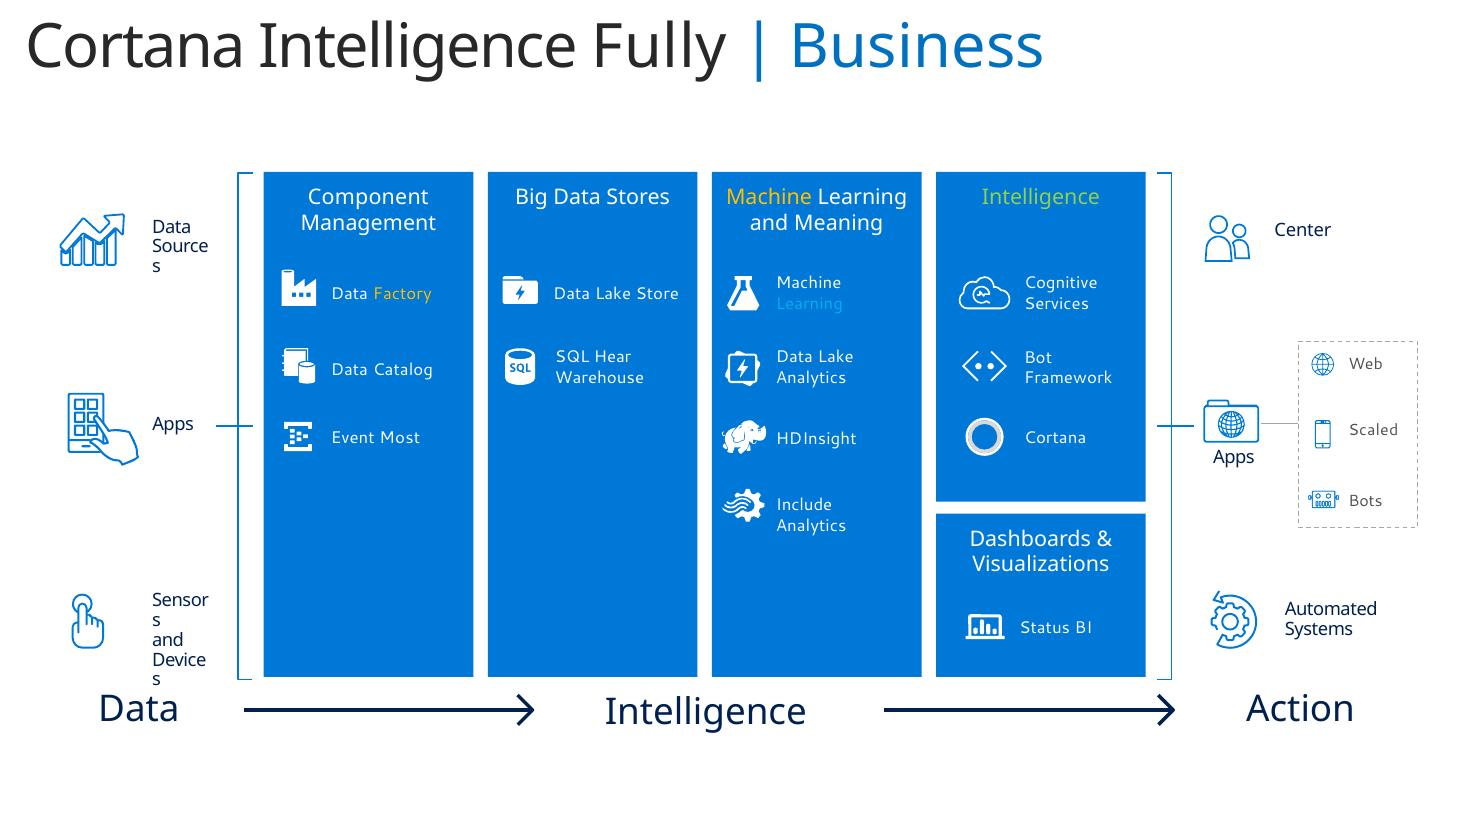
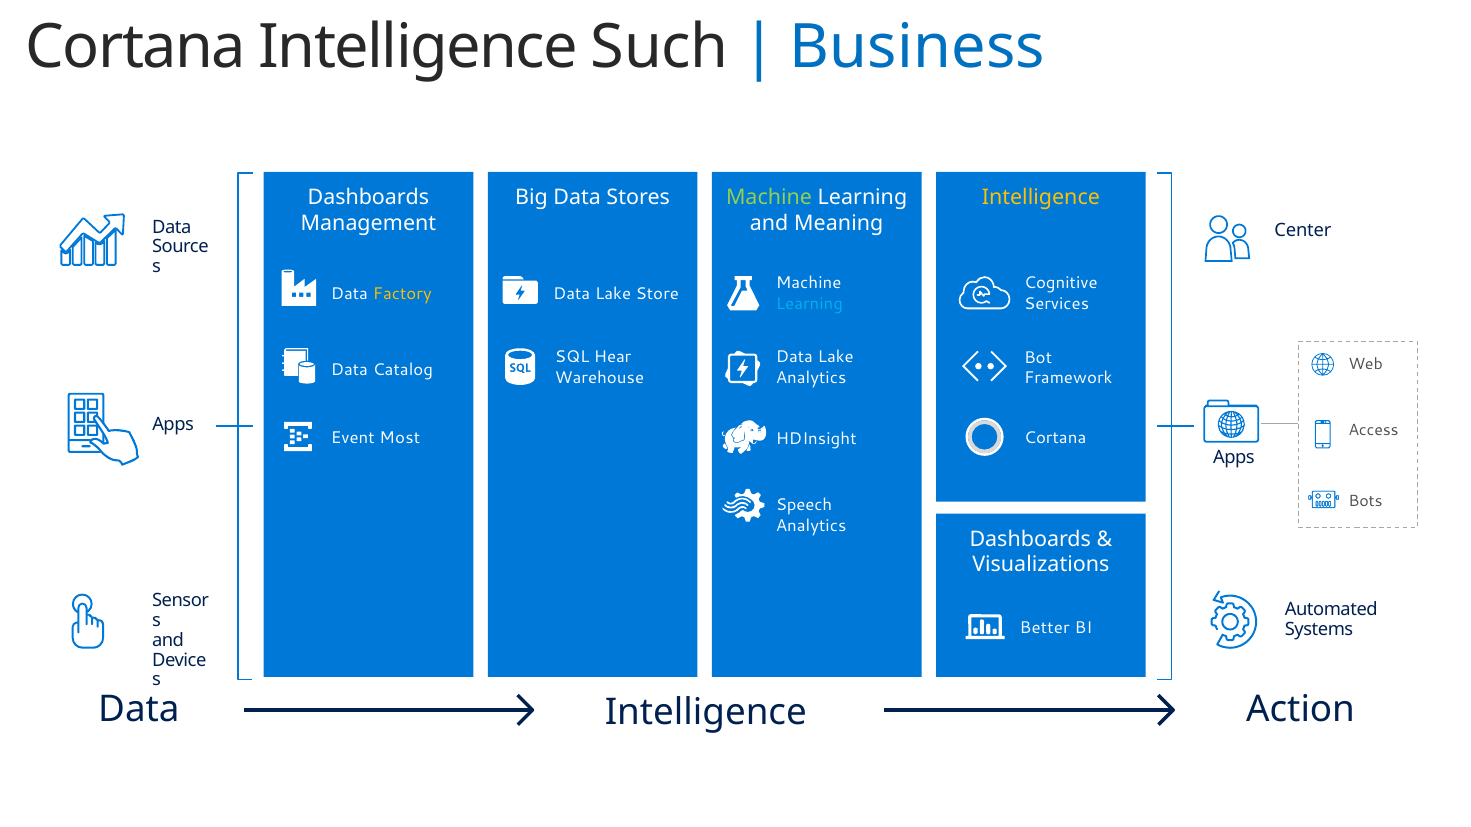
Fully: Fully -> Such (660, 48)
Component: Component -> Dashboards (368, 197)
Machine colour: yellow -> light green (769, 197)
Intelligence colour: light green -> yellow (1041, 197)
Scaled: Scaled -> Access (1373, 430)
Include: Include -> Speech (804, 506)
Status: Status -> Better (1045, 628)
